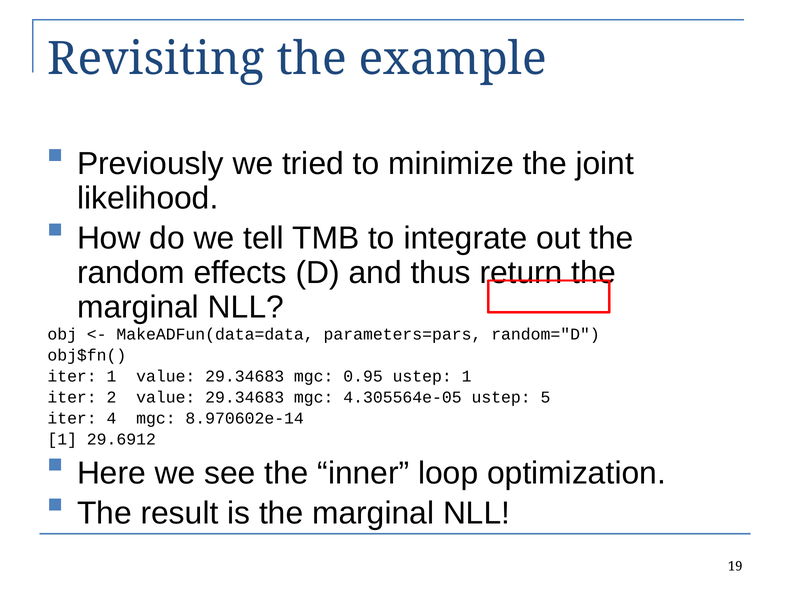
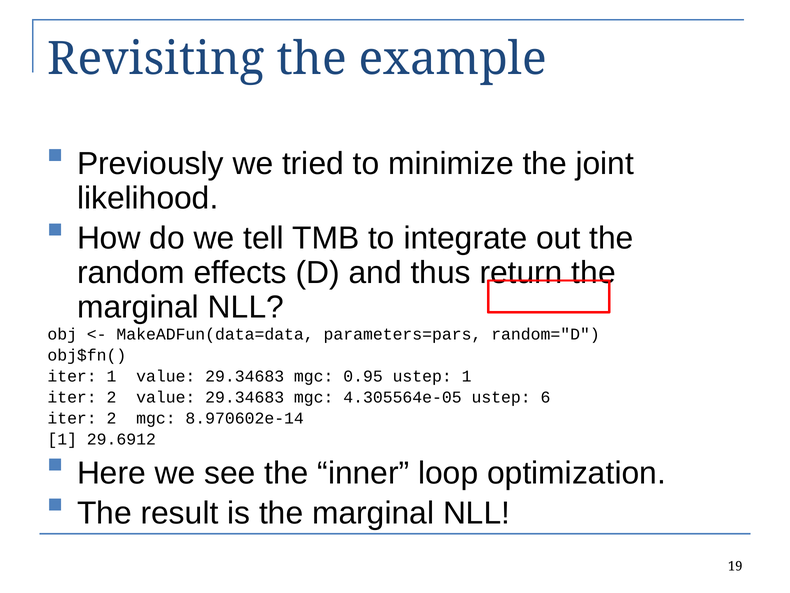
5: 5 -> 6 (546, 397)
4: 4 -> 2 (112, 418)
